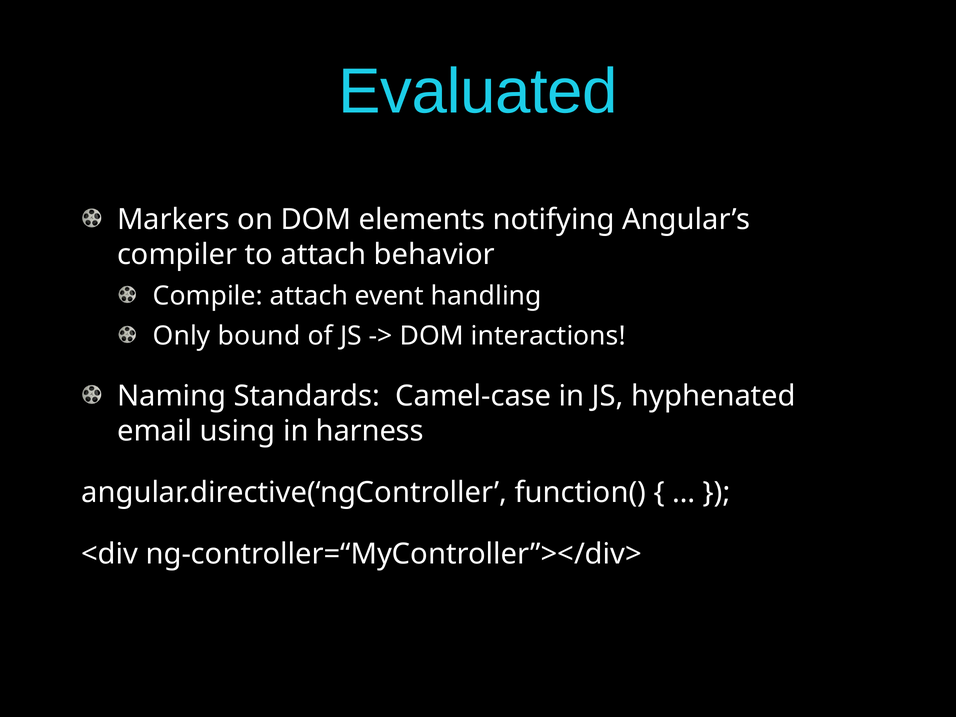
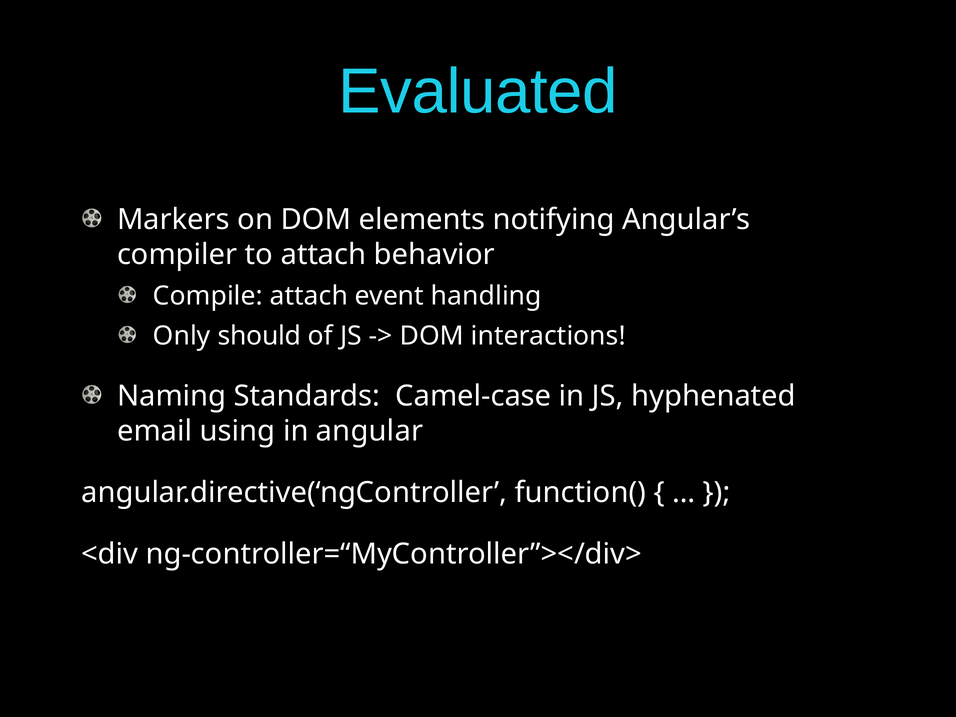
bound: bound -> should (259, 336)
harness: harness -> angular (370, 431)
